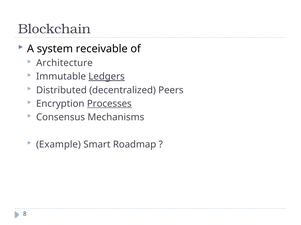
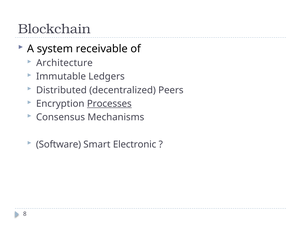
Ledgers underline: present -> none (107, 77)
Example: Example -> Software (58, 145)
Roadmap: Roadmap -> Electronic (135, 145)
